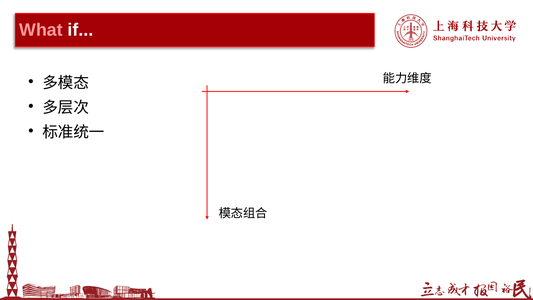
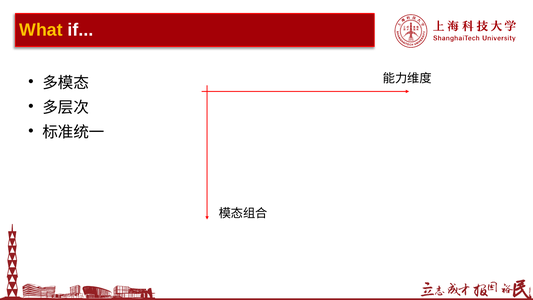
What colour: pink -> yellow (41, 30)
